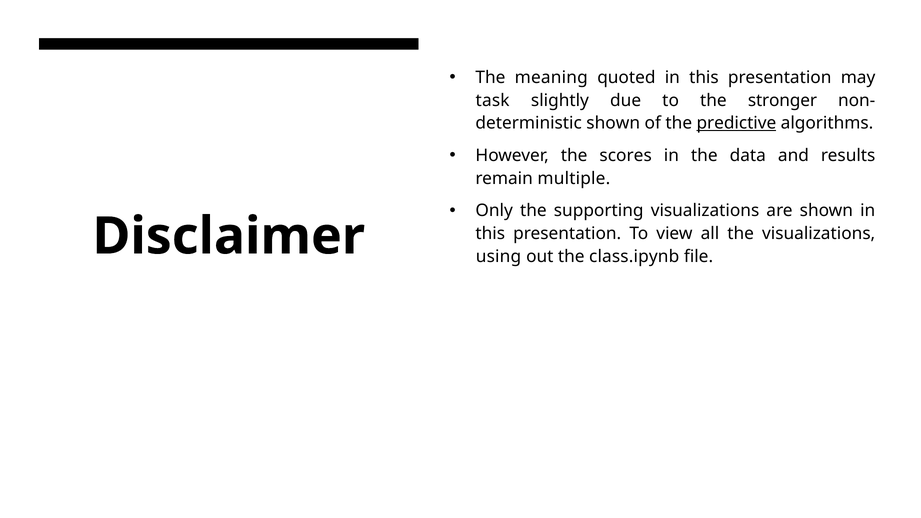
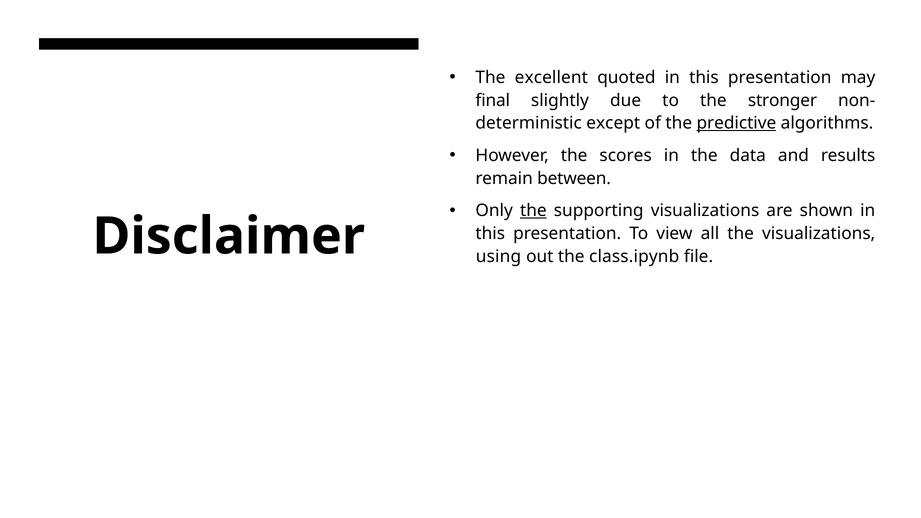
meaning: meaning -> excellent (551, 78)
task: task -> final (493, 100)
shown: shown -> except (613, 123)
multiple: multiple -> between (574, 178)
the underline: none -> present (533, 211)
